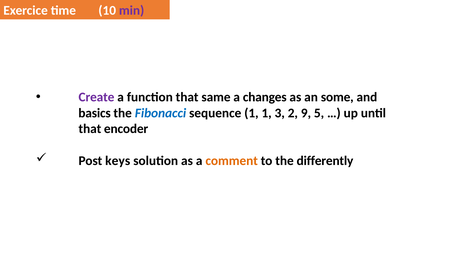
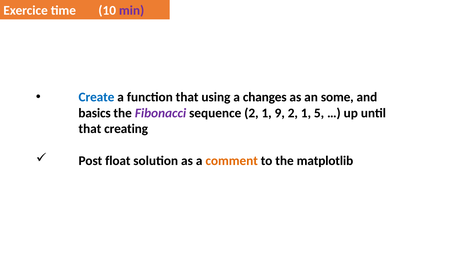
Create colour: purple -> blue (96, 97)
same: same -> using (216, 97)
Fibonacci colour: blue -> purple (161, 113)
sequence 1: 1 -> 2 (251, 113)
3: 3 -> 9 (280, 113)
9: 9 -> 1 (306, 113)
encoder: encoder -> creating (126, 129)
keys: keys -> float (118, 161)
differently: differently -> matplotlib (325, 161)
